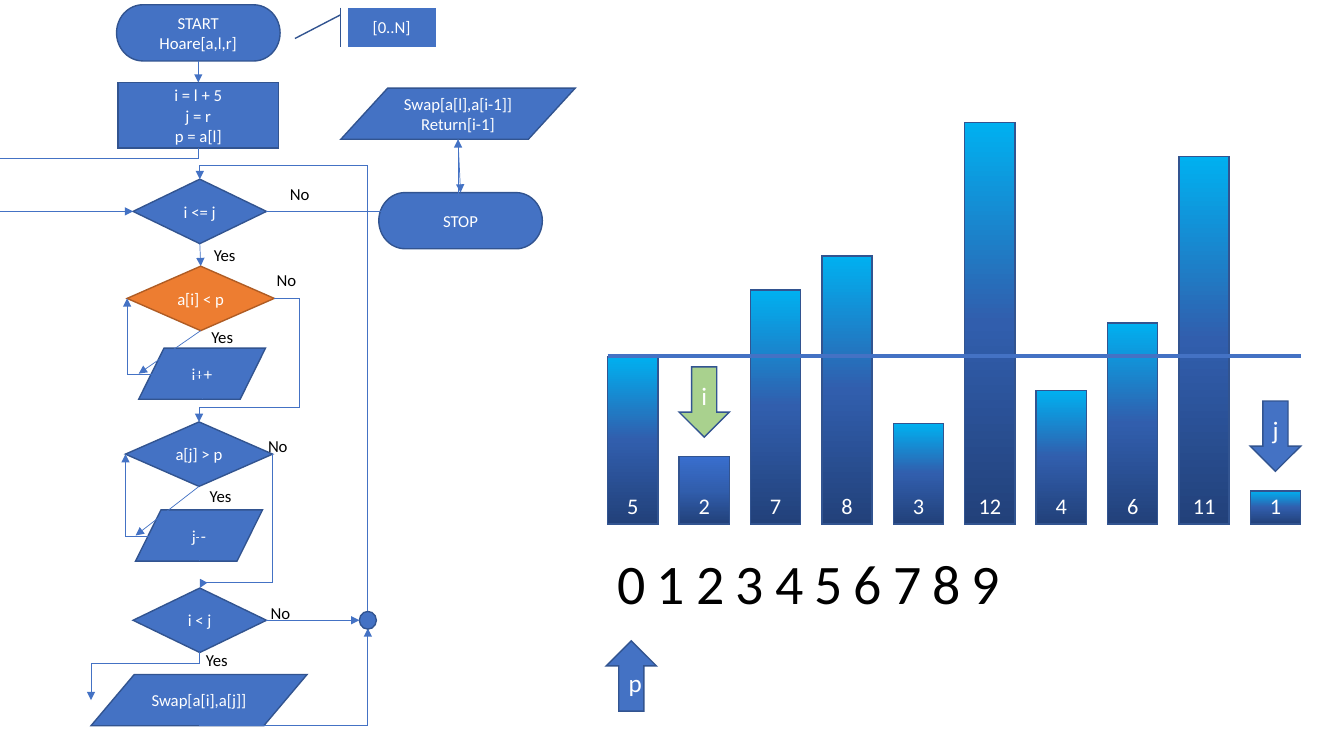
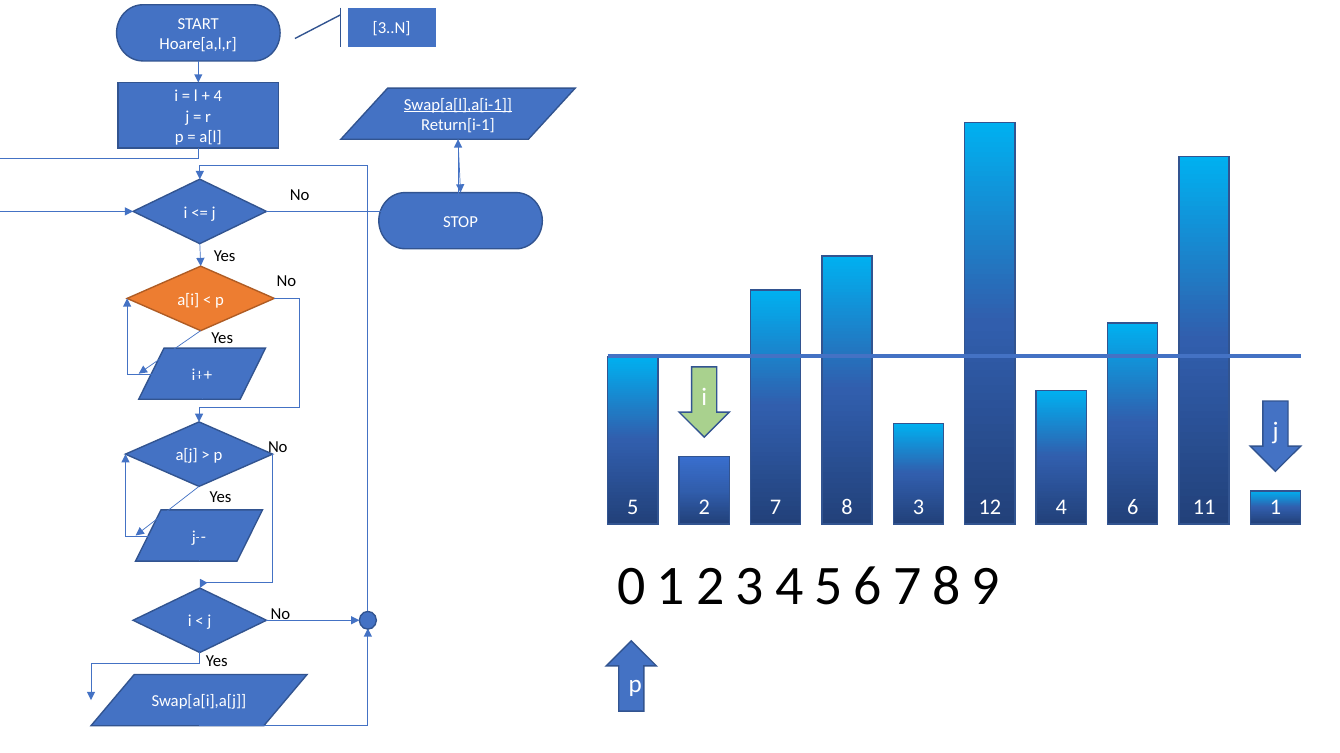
0..N: 0..N -> 3..N (392, 28)
5: 5 -> 4 (218, 97)
Swap[a[l],a[i-1 underline: none -> present (458, 105)
